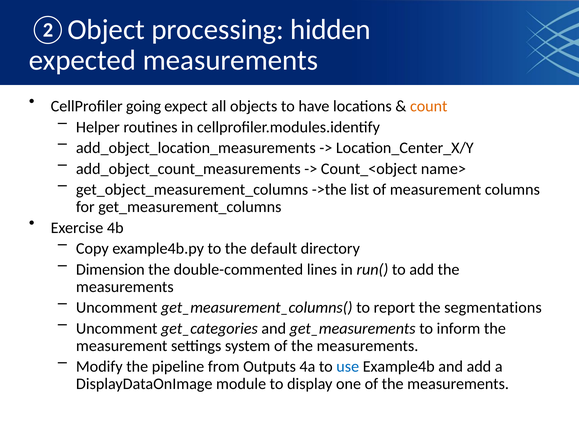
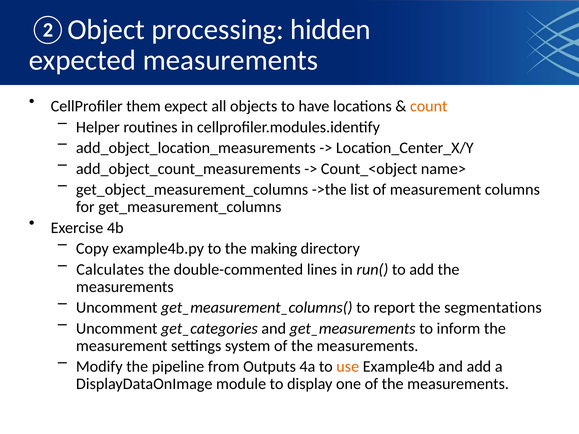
going: going -> them (143, 106)
default: default -> making (274, 249)
Dimension: Dimension -> Calculates (110, 270)
use colour: blue -> orange (348, 367)
